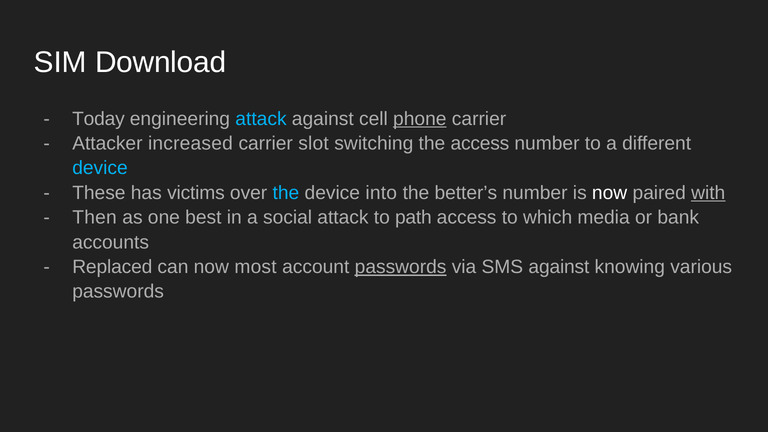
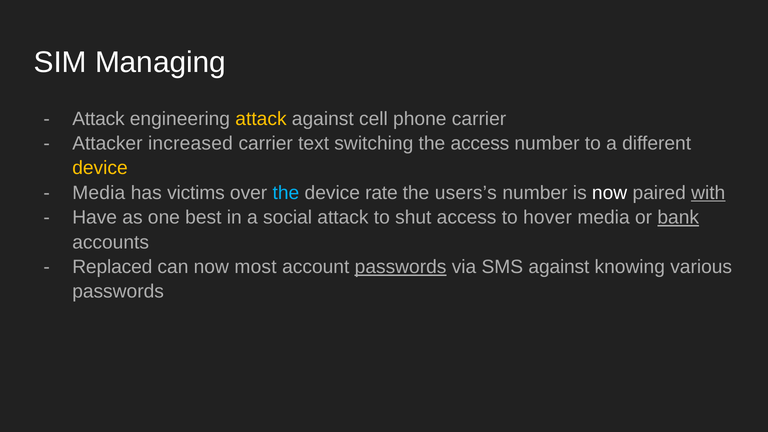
Download: Download -> Managing (161, 62)
Today: Today -> Attack (98, 119)
attack colour: light blue -> yellow (261, 119)
phone underline: present -> none (420, 119)
slot: slot -> text (314, 143)
device colour: light blue -> yellow (100, 168)
These: These -> Media (99, 193)
into: into -> rate (381, 193)
better’s: better’s -> users’s (466, 193)
Then: Then -> Have (95, 218)
path: path -> shut (413, 218)
which: which -> hover (548, 218)
bank underline: none -> present (678, 218)
